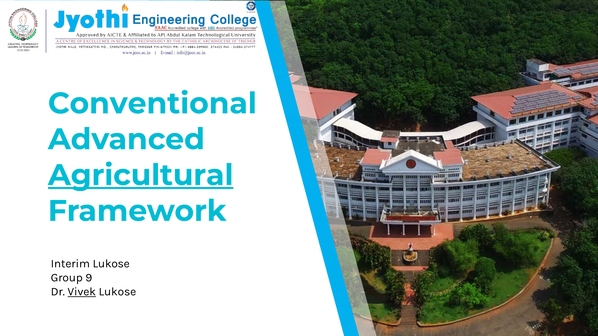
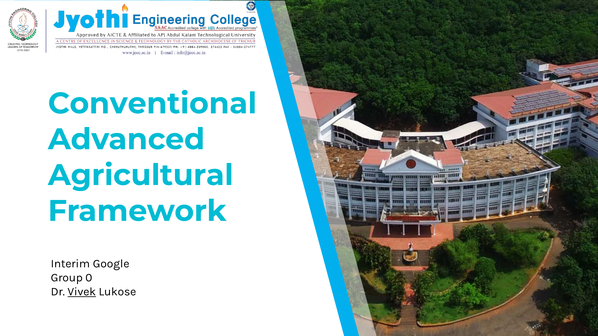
Agricultural underline: present -> none (141, 175)
Interim Lukose: Lukose -> Google (111, 264)
9: 9 -> 0 (89, 278)
